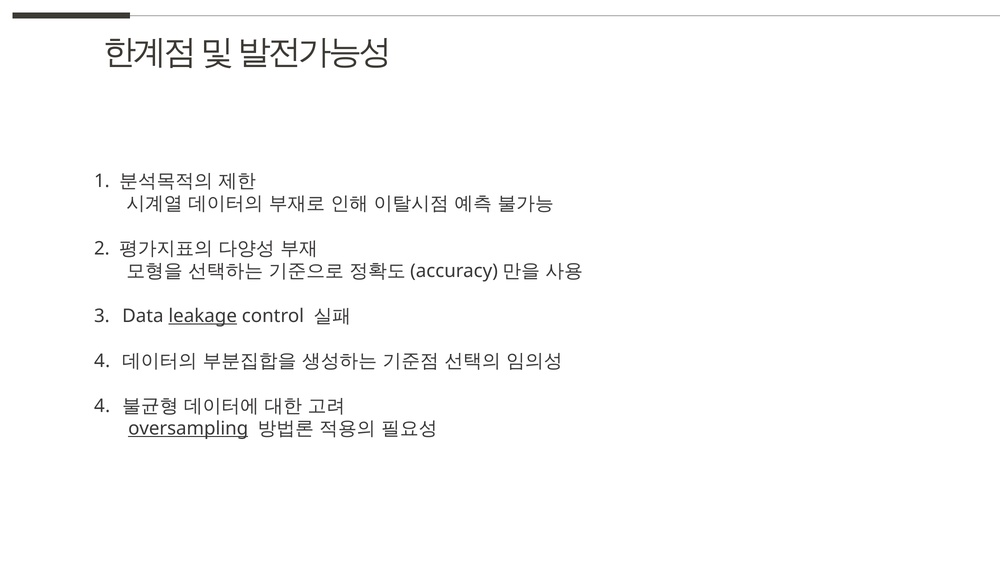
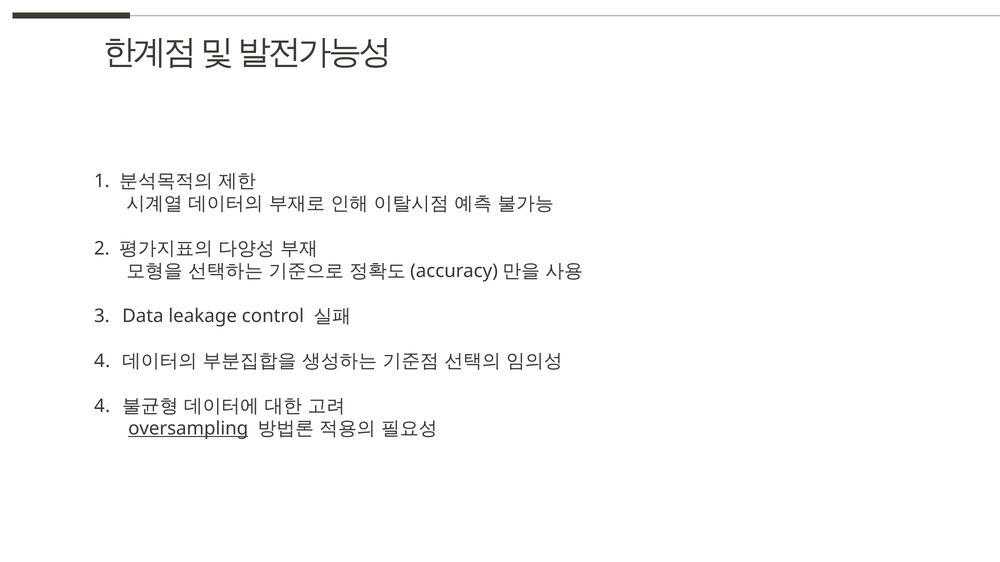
leakage underline: present -> none (203, 316)
